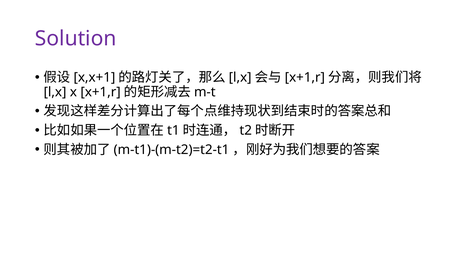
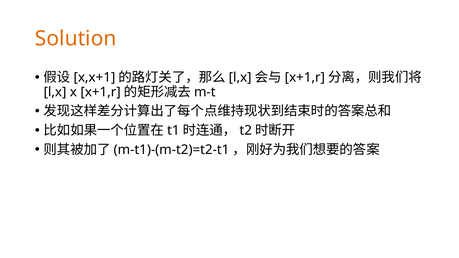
Solution colour: purple -> orange (76, 39)
